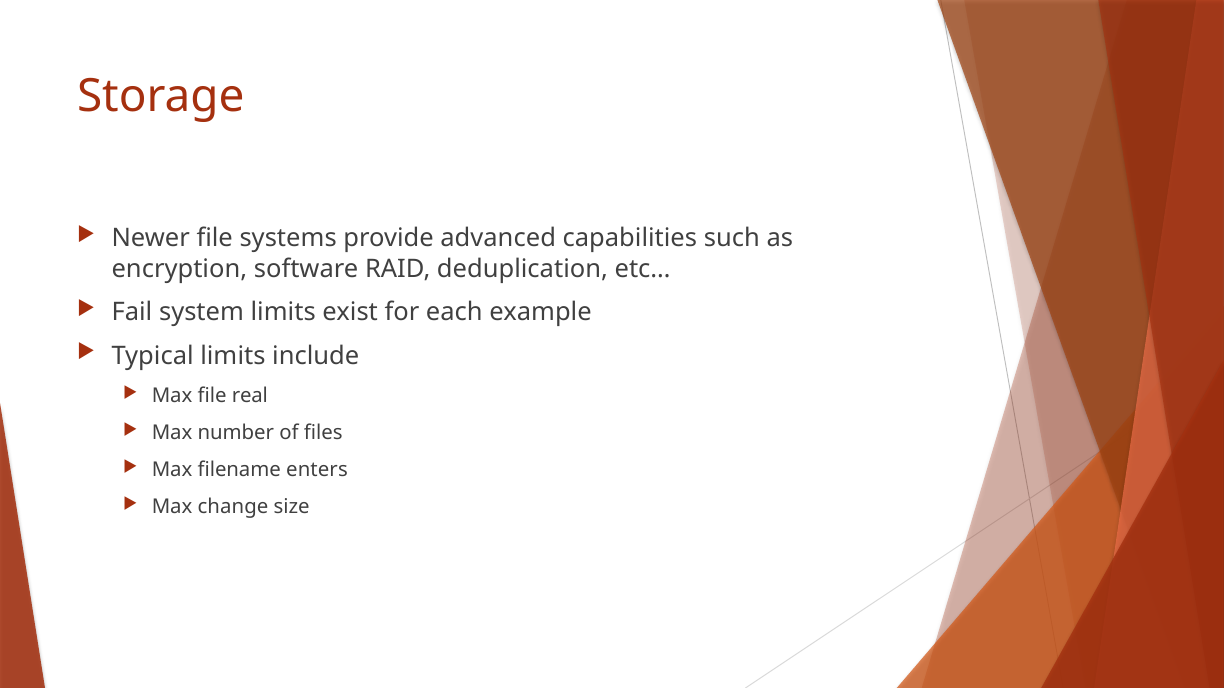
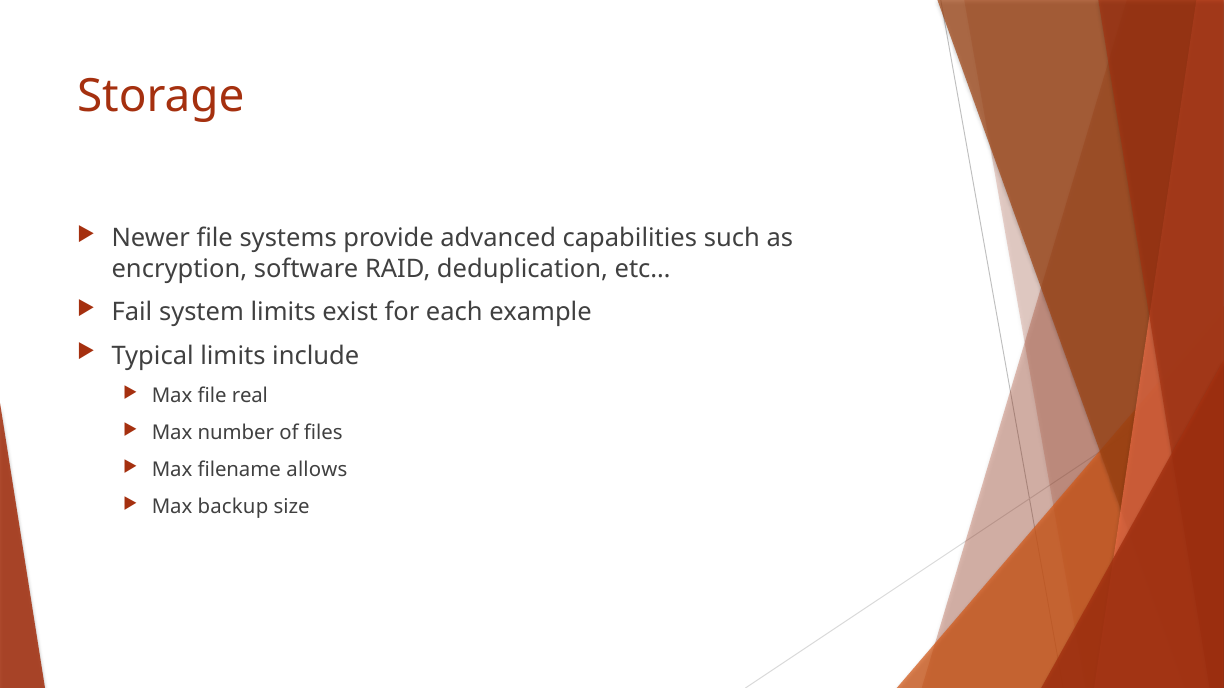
enters: enters -> allows (317, 470)
change: change -> backup (233, 508)
